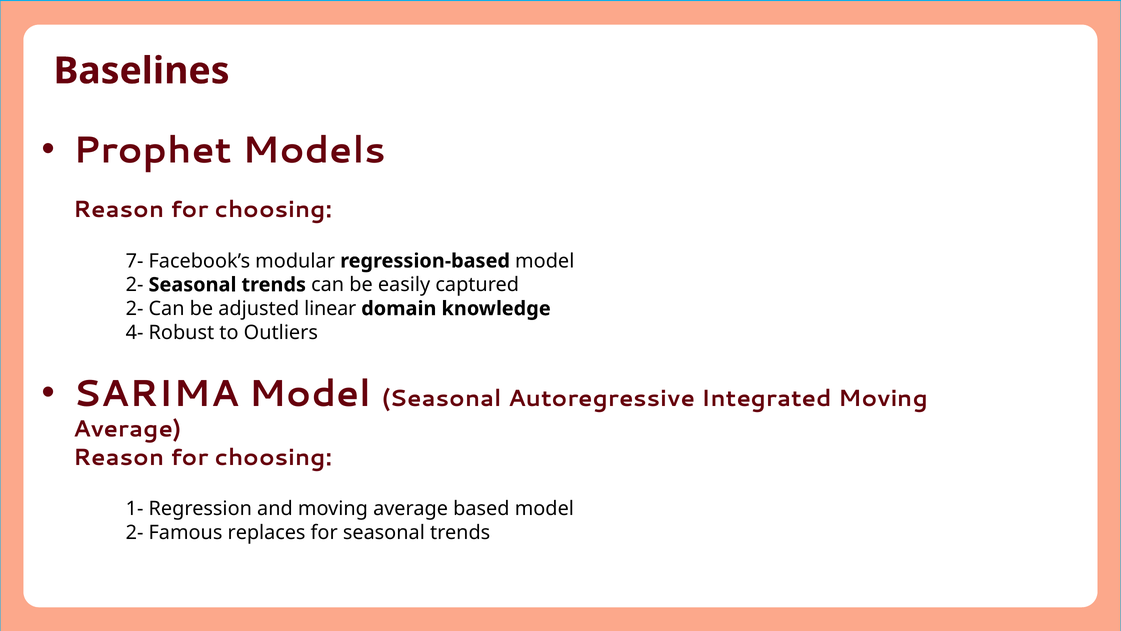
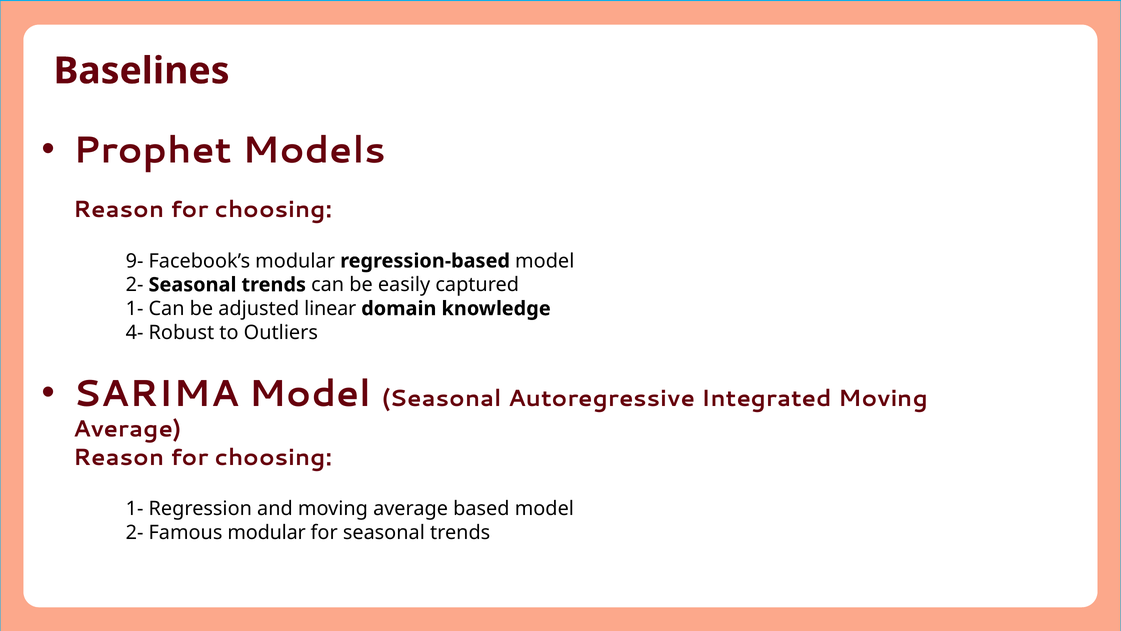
7-: 7- -> 9- (135, 261)
2-: 2- -> 1- (135, 308)
Famous replaces: replaces -> modular (267, 532)
